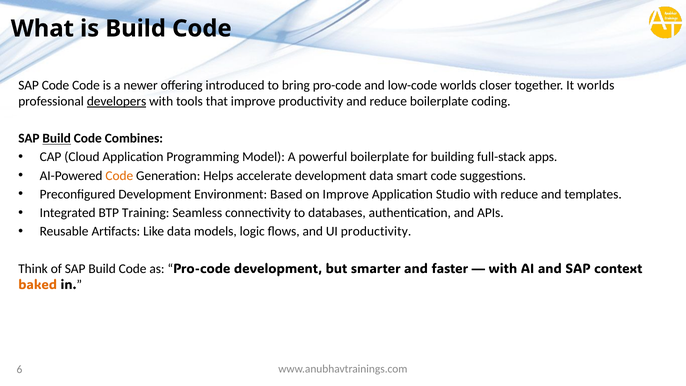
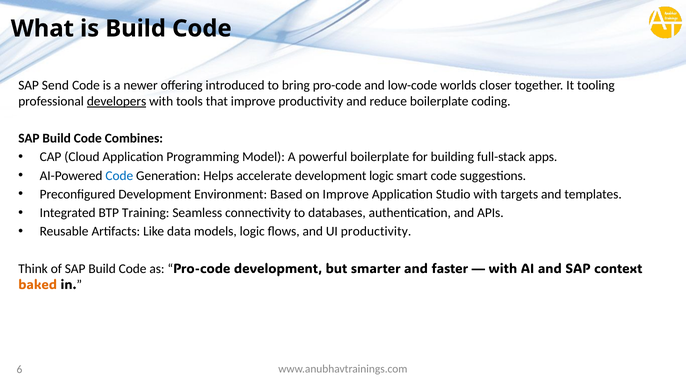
SAP Code: Code -> Send (55, 85)
It worlds: worlds -> tooling (596, 85)
Build underline: present -> none (57, 138)
Code colour: orange -> blue (119, 176)
development data: data -> logic (381, 176)
with reduce: reduce -> targets (519, 194)
